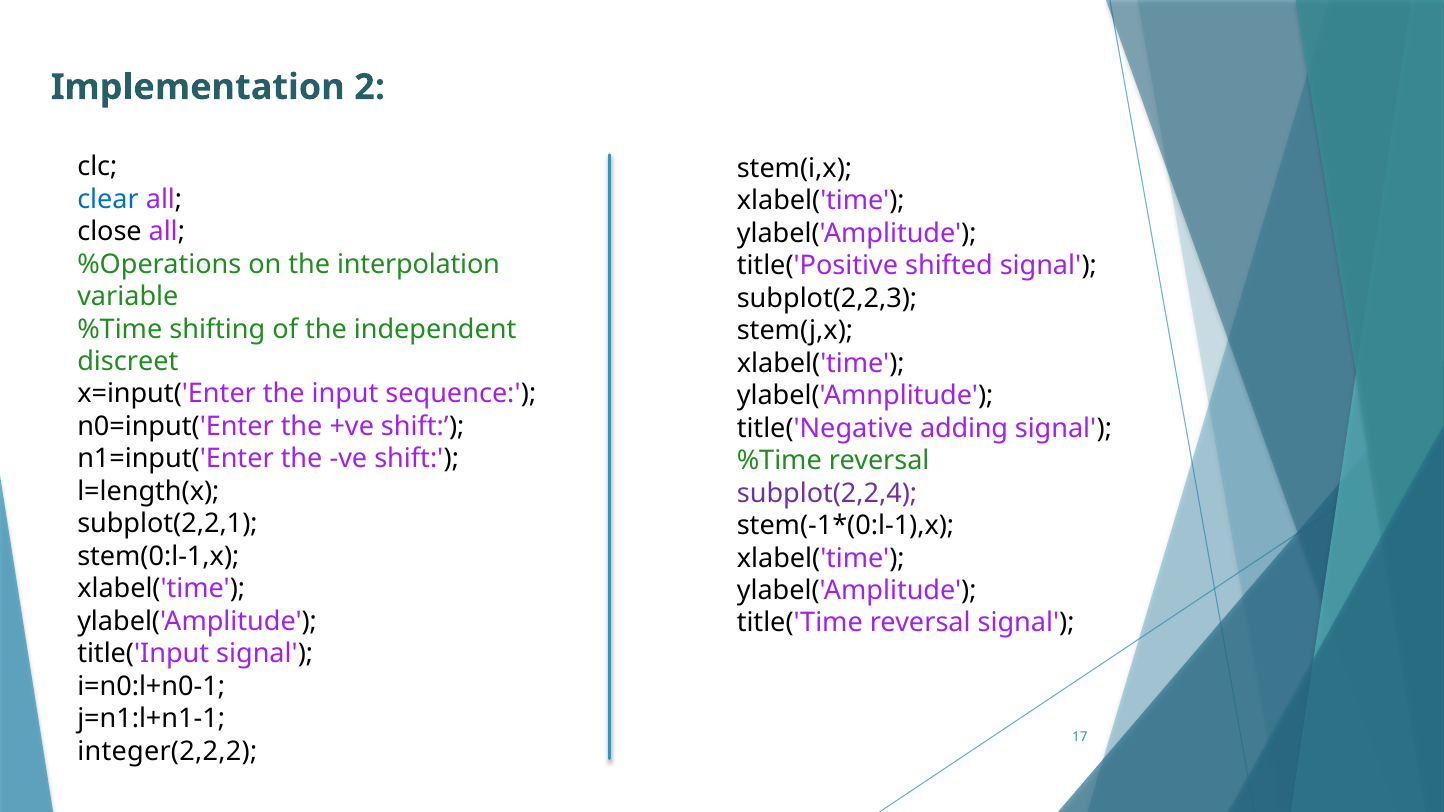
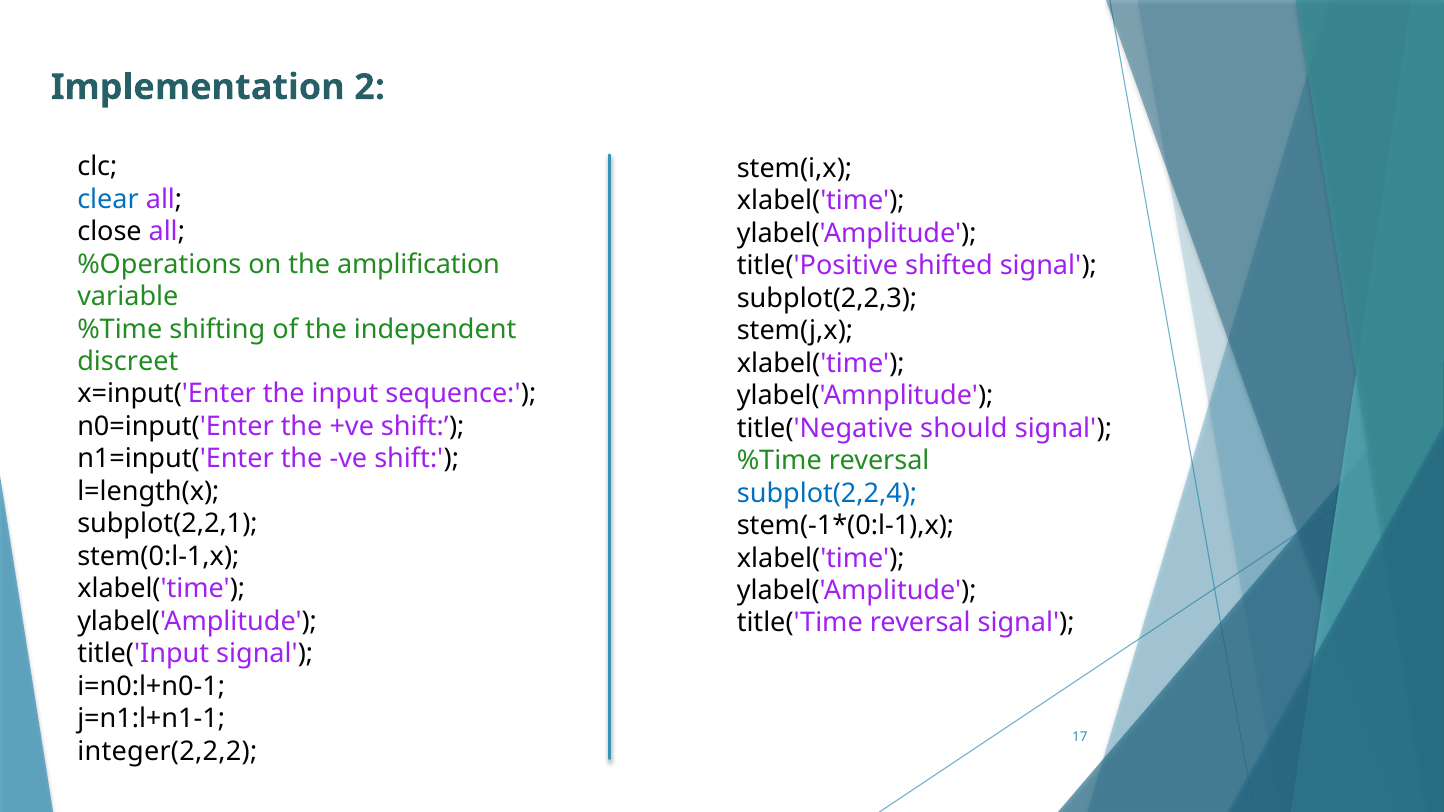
interpolation: interpolation -> amplification (419, 264)
adding: adding -> should (964, 428)
subplot(2,2,4 colour: purple -> blue (827, 493)
